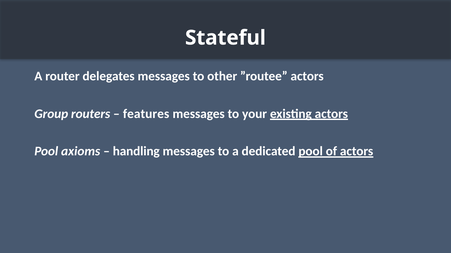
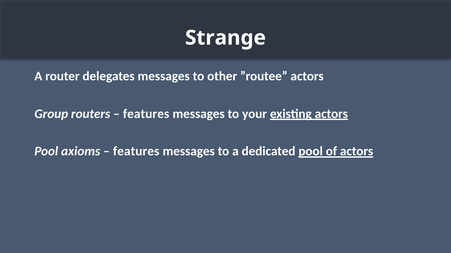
Stateful: Stateful -> Strange (225, 38)
handling: handling -> features (136, 152)
